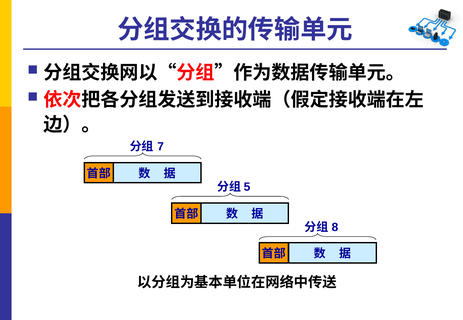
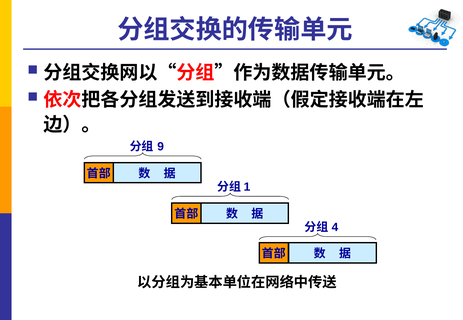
7: 7 -> 9 (161, 147)
5: 5 -> 1 (247, 187)
8: 8 -> 4 (335, 228)
